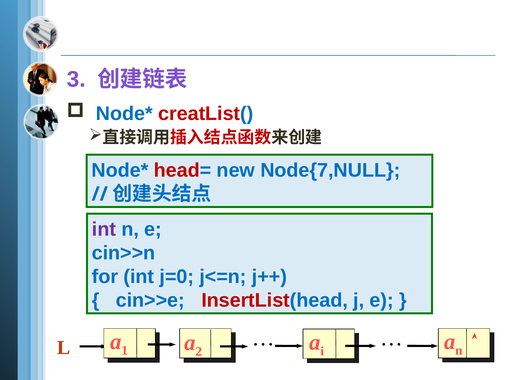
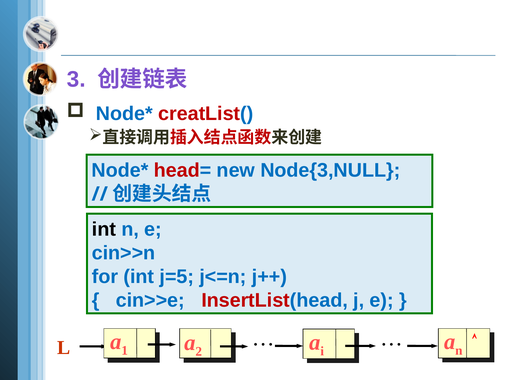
Node{7,NULL: Node{7,NULL -> Node{3,NULL (330, 170)
int colour: purple -> black (104, 230)
j=0: j=0 -> j=5 (177, 277)
